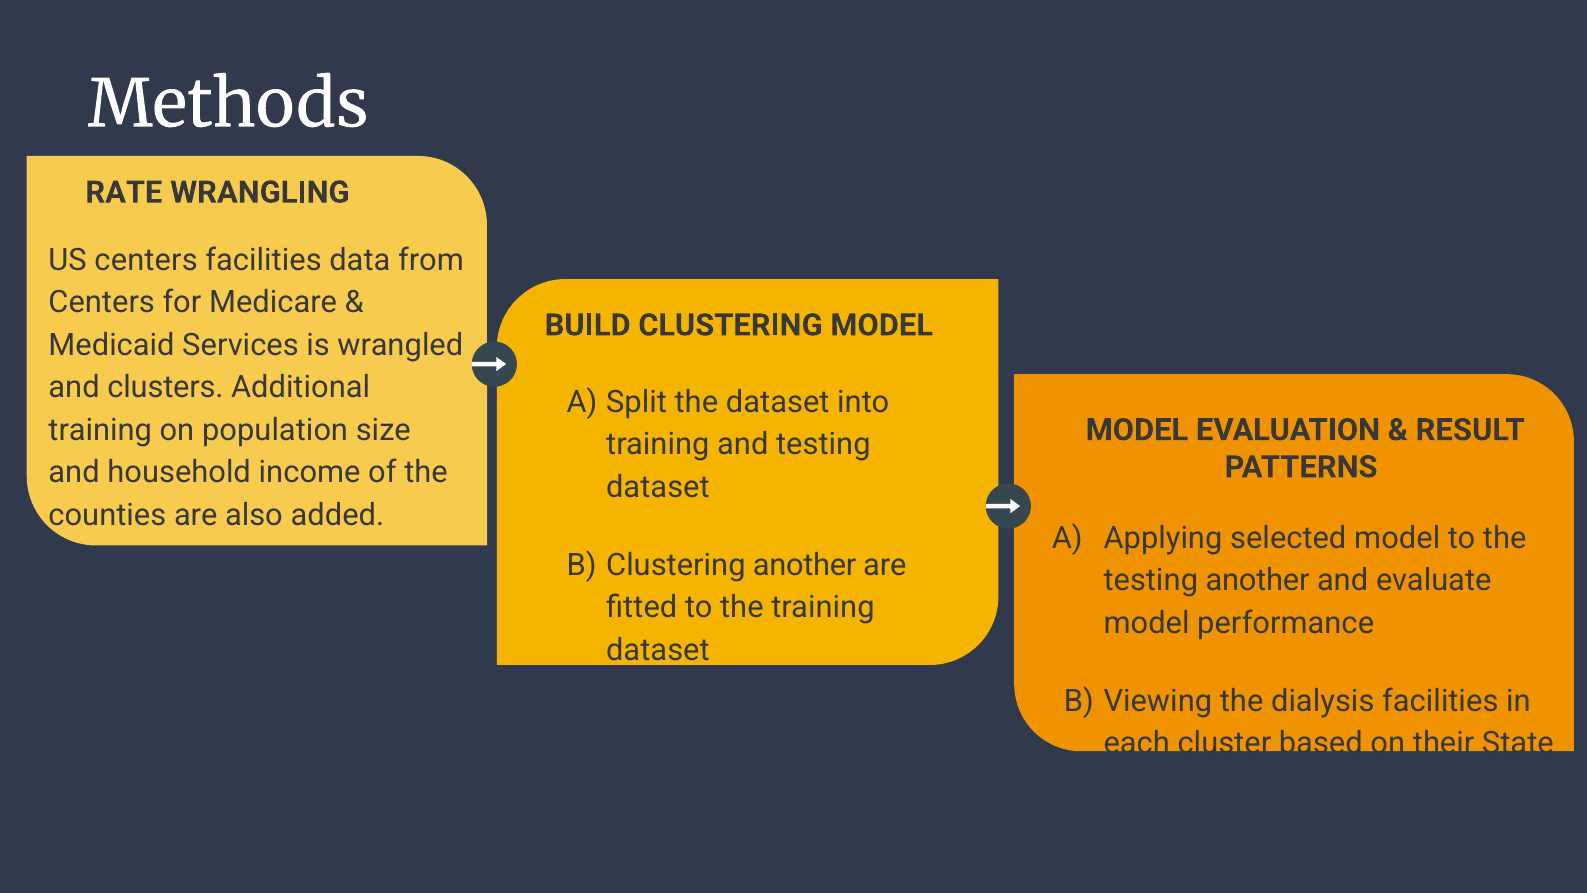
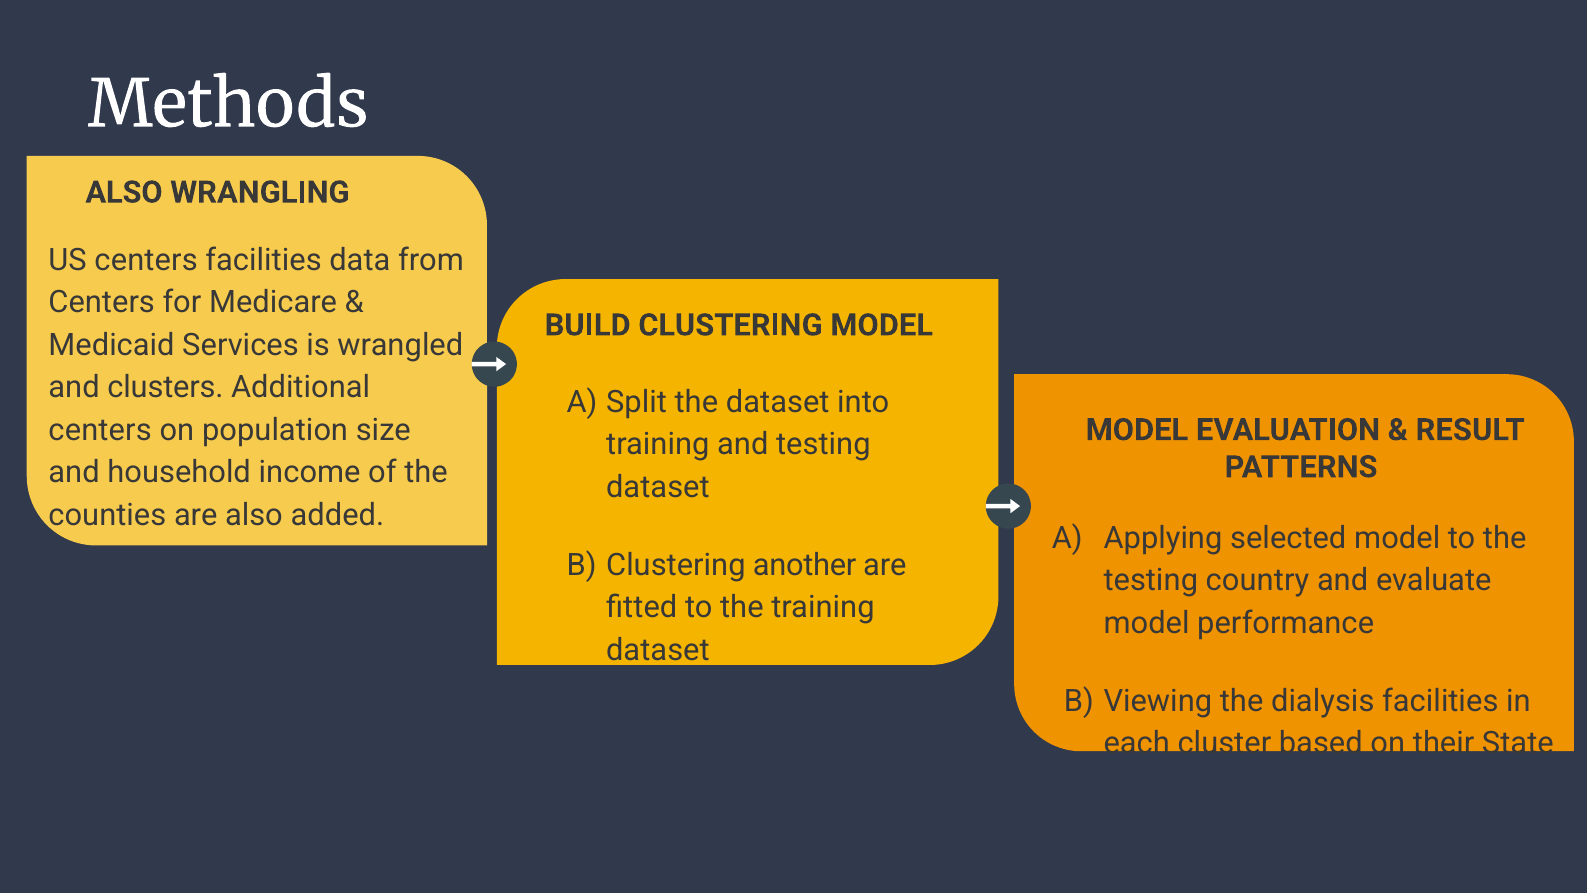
RATE: RATE -> ALSO (124, 192)
training: training -> centers (100, 430)
testing another: another -> country (1257, 581)
